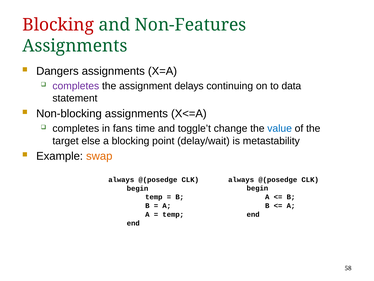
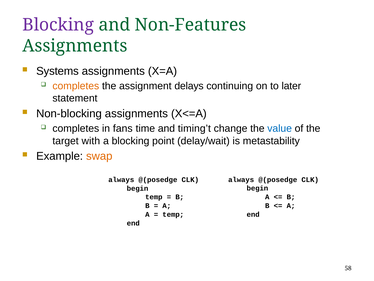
Blocking colour: red -> purple (58, 25)
Dangers: Dangers -> Systems (57, 71)
completes colour: purple -> orange (76, 86)
data: data -> later (291, 86)
toggle’t: toggle’t -> timing’t (194, 128)
else: else -> with (91, 141)
